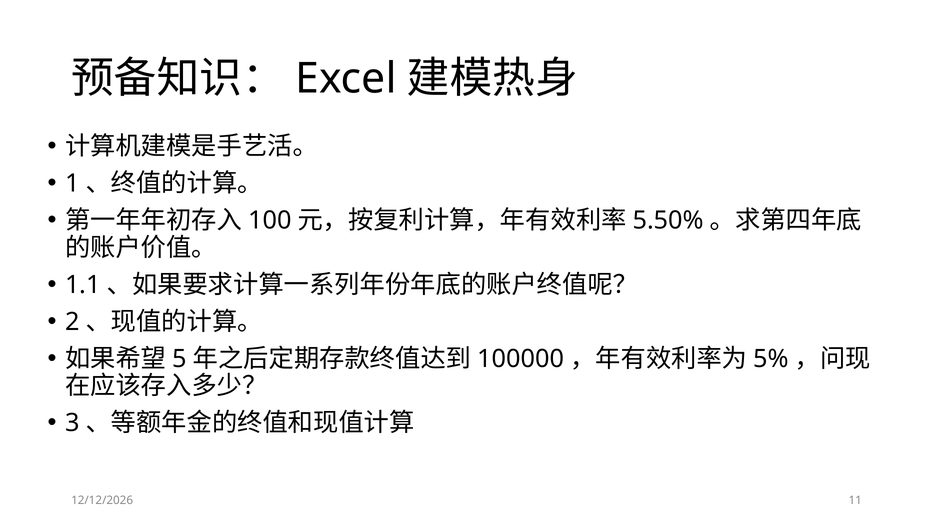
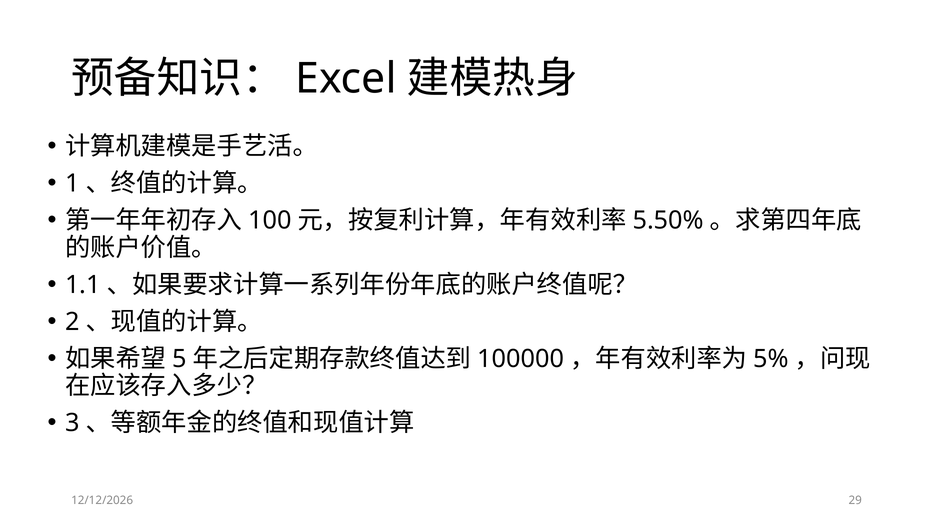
11: 11 -> 29 (855, 500)
